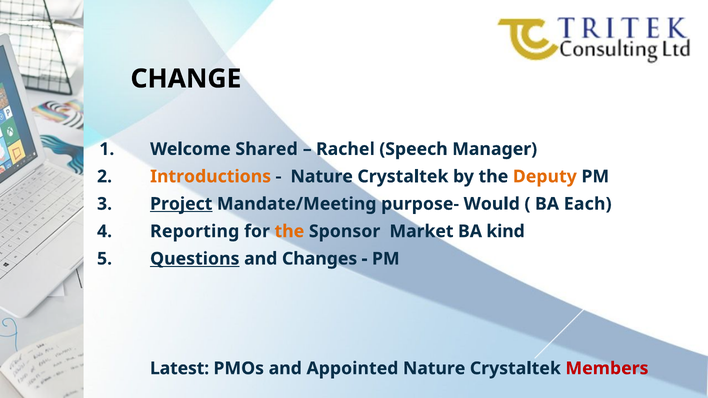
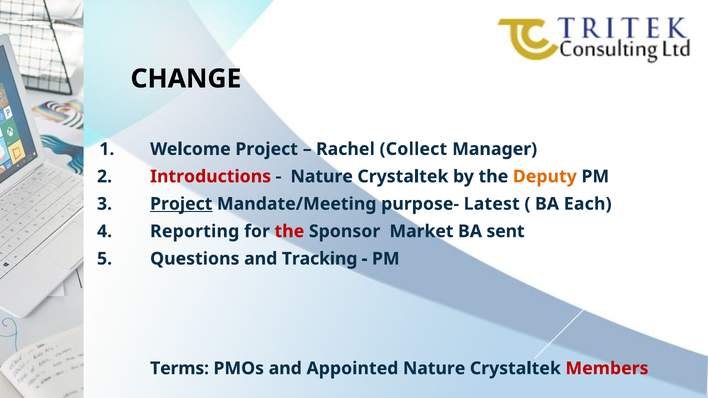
Welcome Shared: Shared -> Project (267, 149)
Speech: Speech -> Collect (413, 149)
Introductions colour: orange -> red (211, 177)
Would: Would -> Latest (492, 204)
the colour: orange -> red (289, 231)
kind: kind -> sent (506, 231)
Questions underline: present -> none (195, 259)
Changes: Changes -> Tracking (320, 259)
Latest: Latest -> Terms (180, 369)
